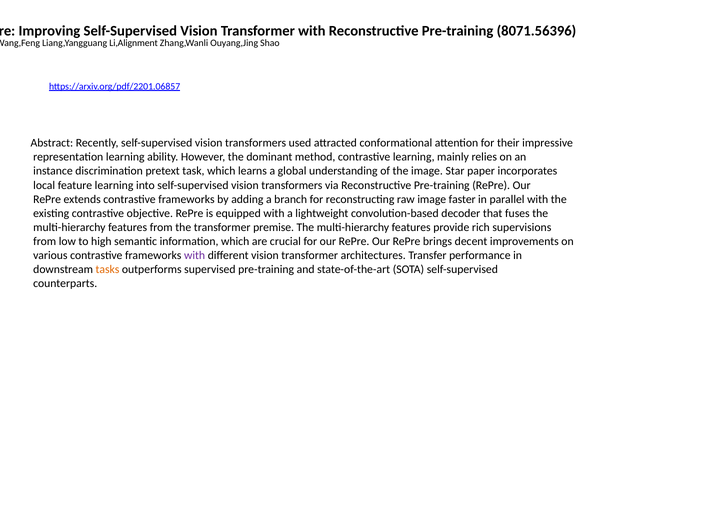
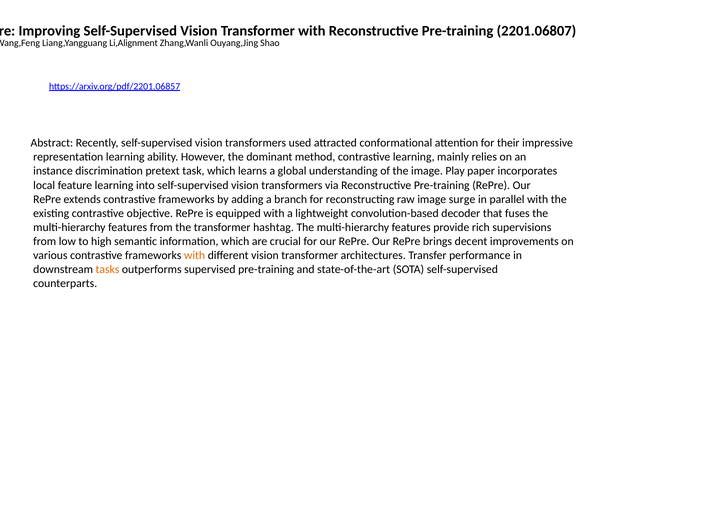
8071.56396: 8071.56396 -> 2201.06807 (536, 31)
Star: Star -> Play (455, 171)
faster: faster -> surge (462, 199)
premise: premise -> hashtag (273, 227)
with colour: purple -> orange (195, 255)
